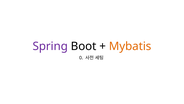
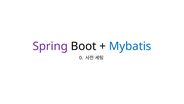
Mybatis colour: orange -> blue (130, 46)
